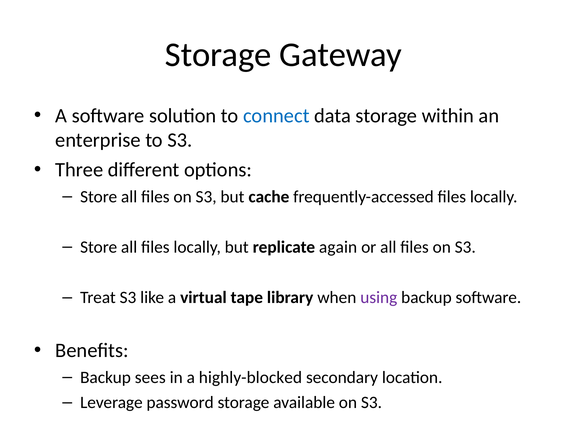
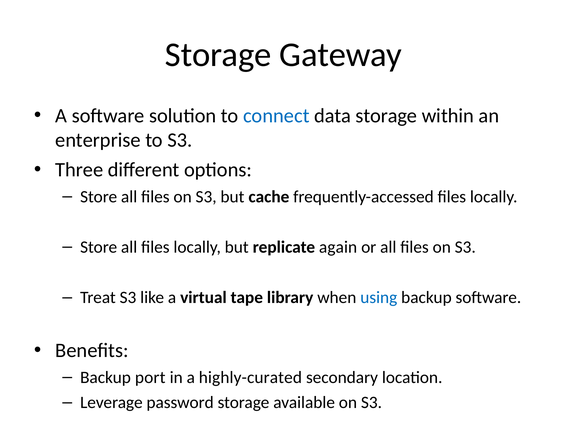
using colour: purple -> blue (379, 298)
sees: sees -> port (150, 378)
highly-blocked: highly-blocked -> highly-curated (250, 378)
